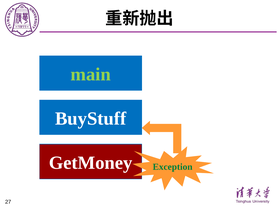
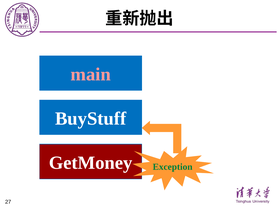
main colour: light green -> pink (91, 75)
